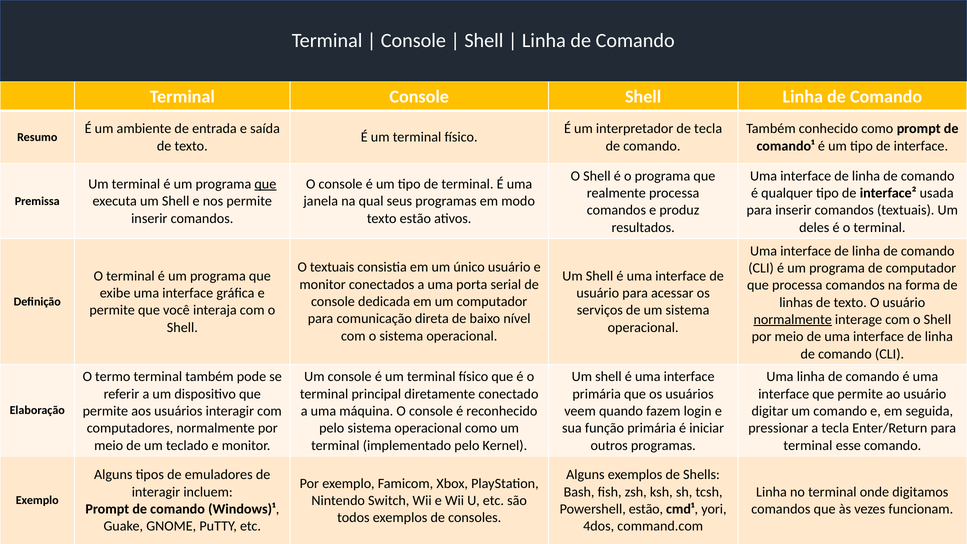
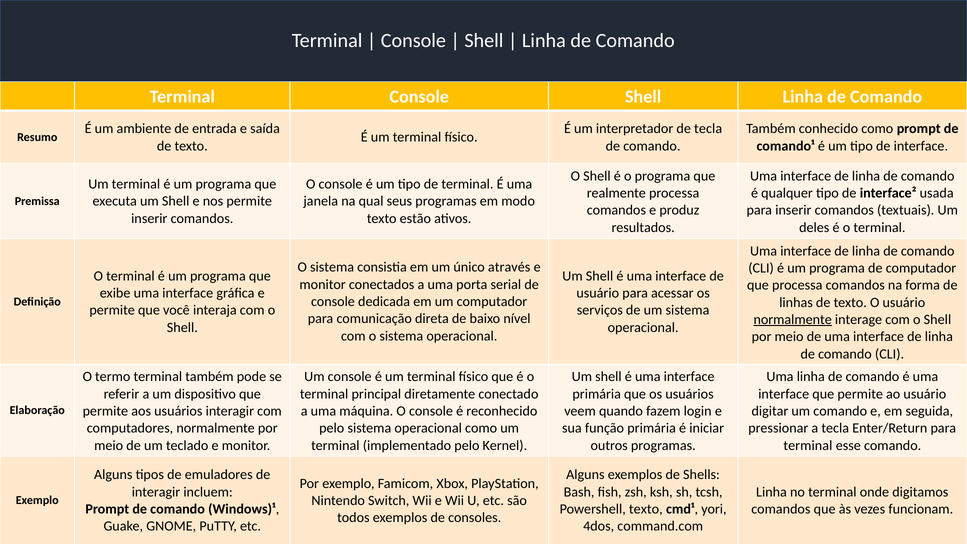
que underline: present -> none (265, 184)
textuais: textuais -> sistema (332, 267)
único usuário: usuário -> através (509, 267)
Powershell estão: estão -> texto (646, 509)
